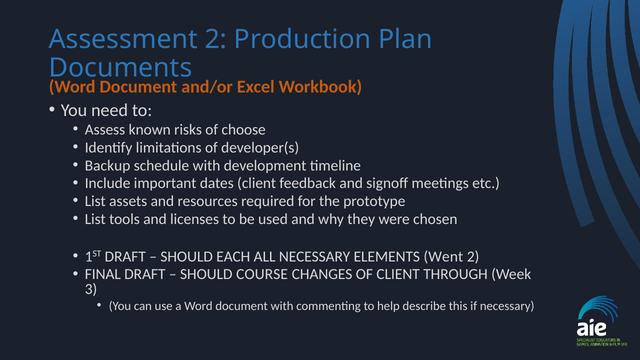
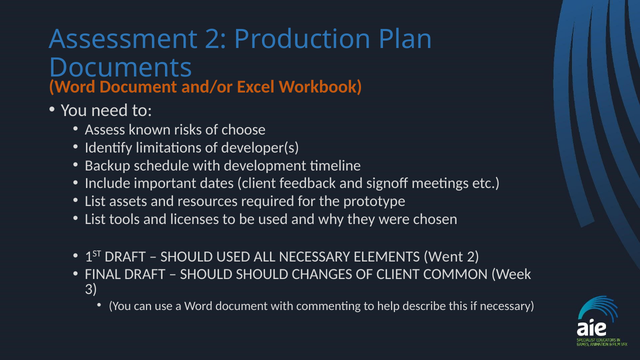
SHOULD EACH: EACH -> USED (233, 257)
SHOULD COURSE: COURSE -> SHOULD (262, 274)
THROUGH: THROUGH -> COMMON (456, 274)
